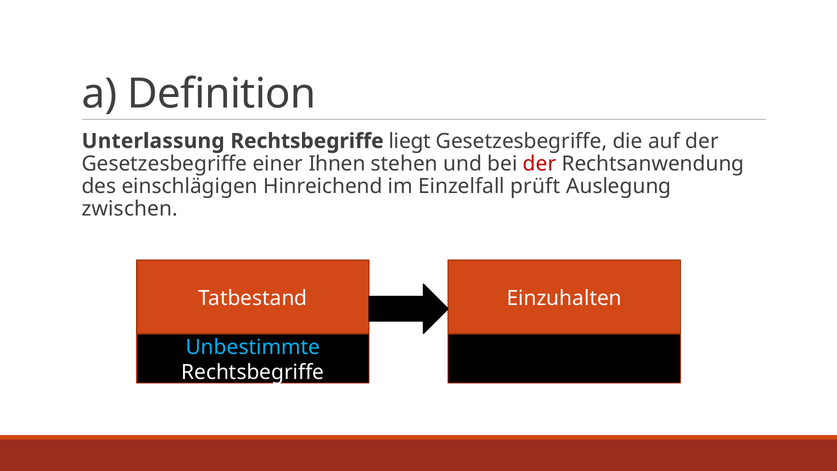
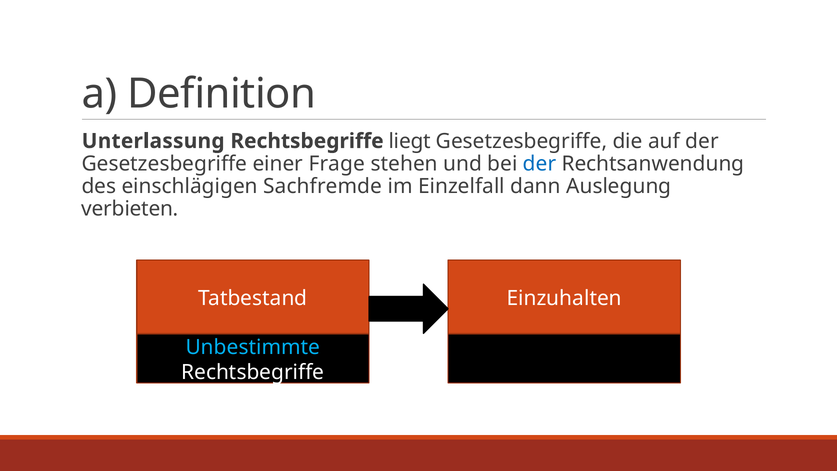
Ihnen: Ihnen -> Frage (337, 164)
der colour: red -> blue (540, 164)
Hinreichend: Hinreichend -> Sachfremde (323, 186)
prüft: prüft -> dann (535, 186)
zwischen: zwischen -> verbieten (130, 209)
